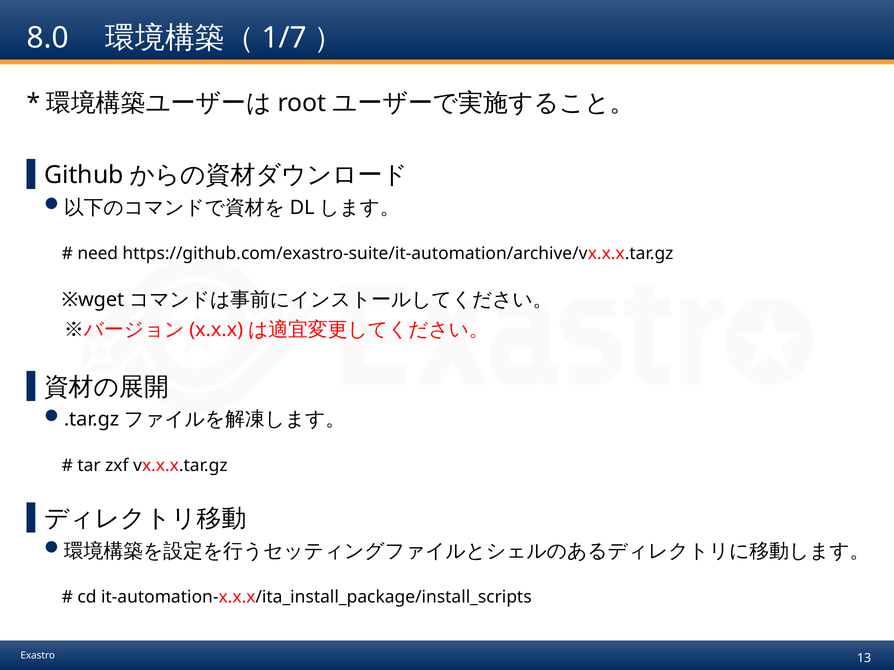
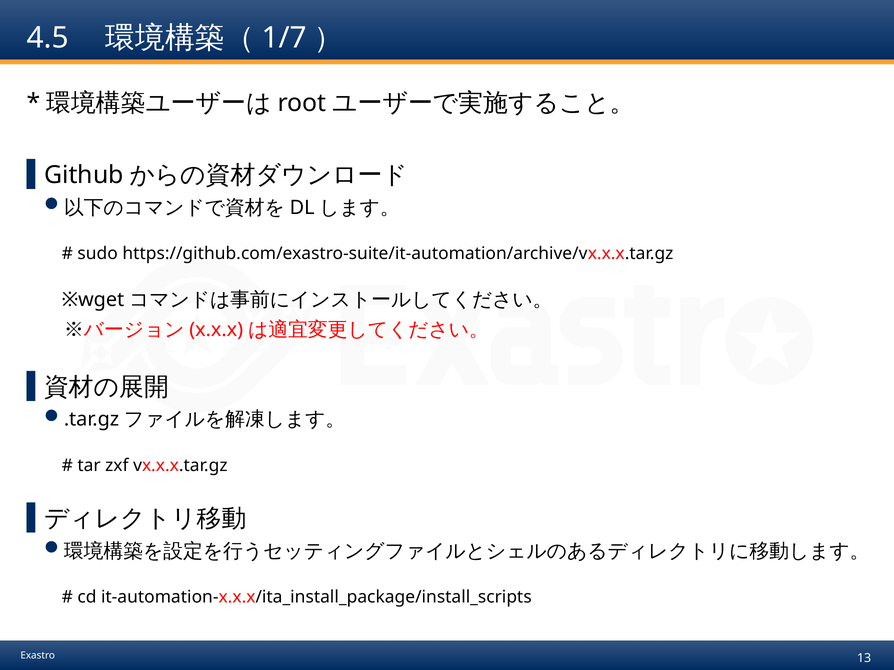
8.0: 8.0 -> 4.5 (48, 38)
need: need -> sudo (98, 254)
